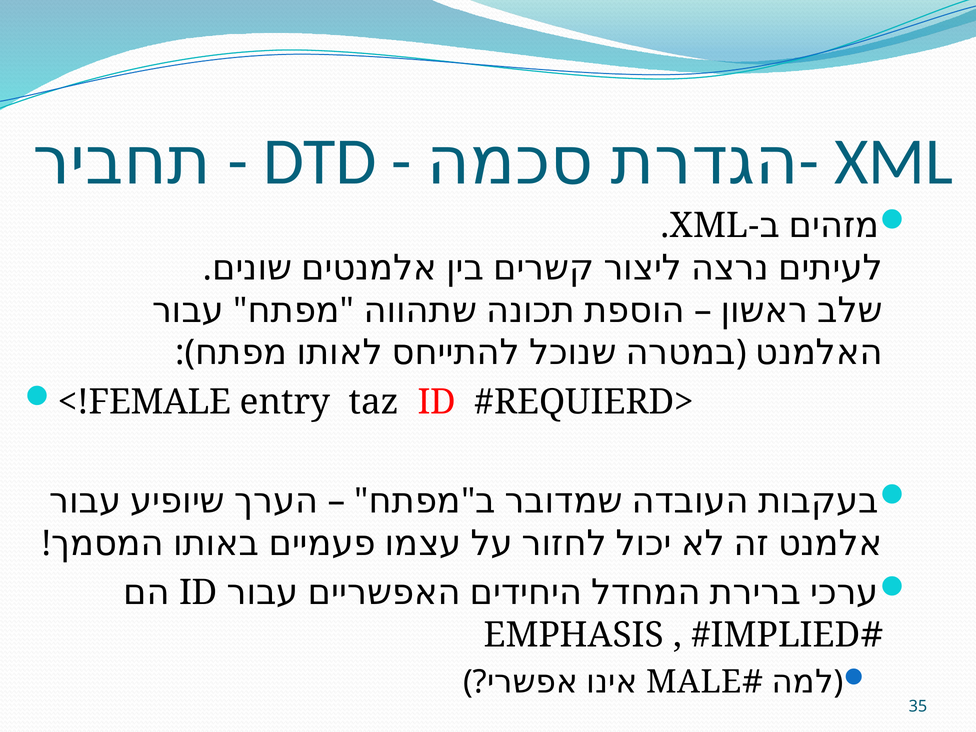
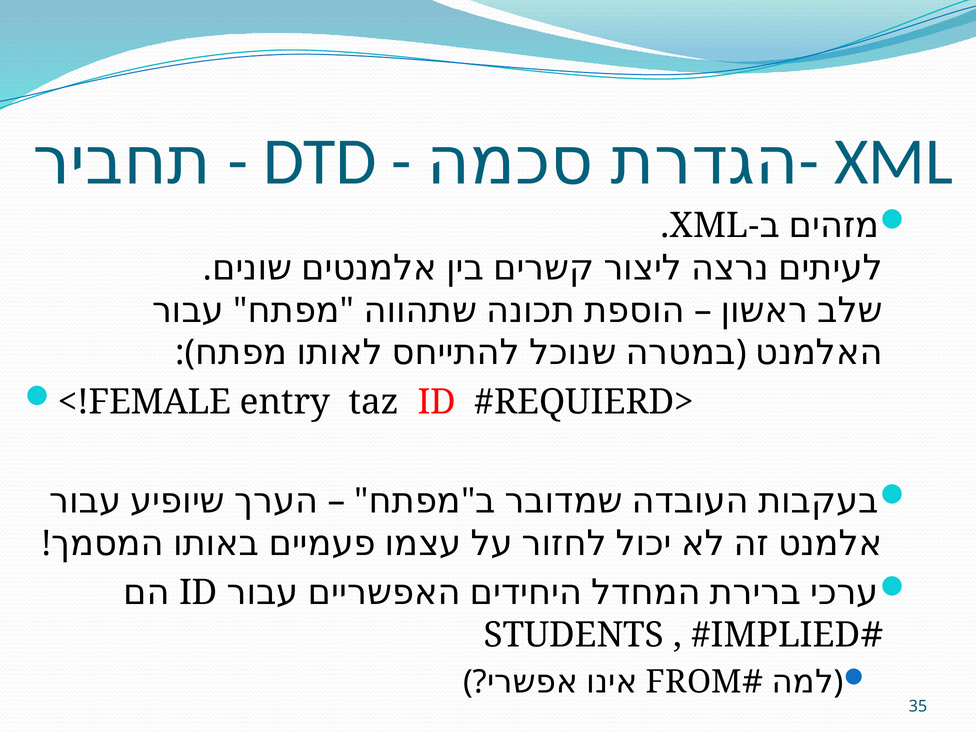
EMPHASIS: EMPHASIS -> STUDENTS (574, 635)
MALE: MALE -> FROM (694, 682)
